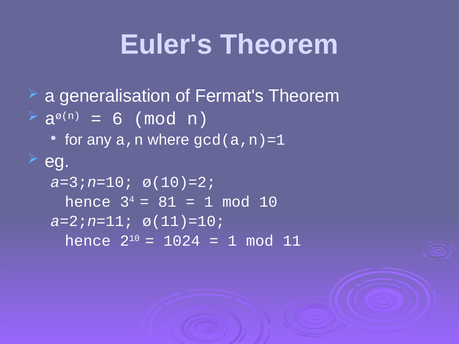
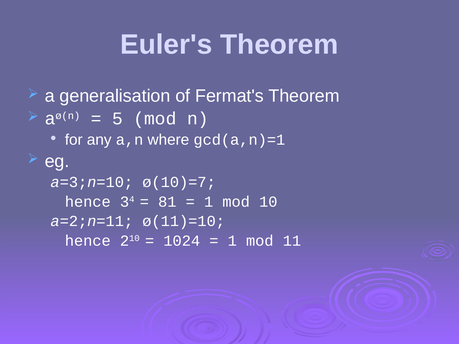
6: 6 -> 5 (118, 119)
ø(10)=2: ø(10)=2 -> ø(10)=7 (179, 182)
